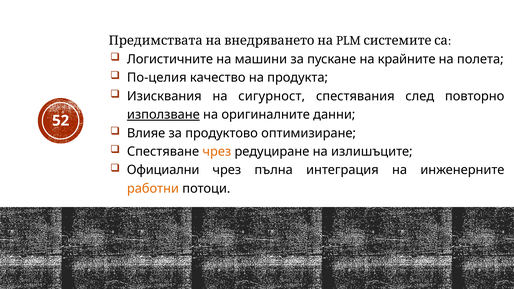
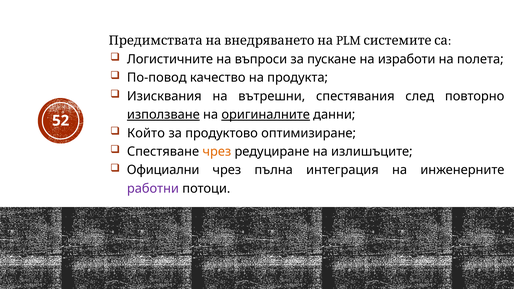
машини: машини -> въпроси (261, 59)
крайните: крайните -> изработи (407, 59)
По-целия: По-целия -> По-повод (157, 78)
сигурност: сигурност -> вътрешни (272, 96)
оригиналните underline: none -> present (266, 115)
Влияе: Влияе -> Който (146, 133)
работни colour: orange -> purple (153, 189)
